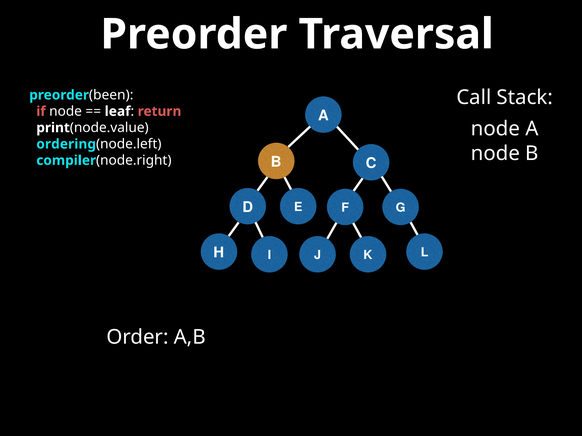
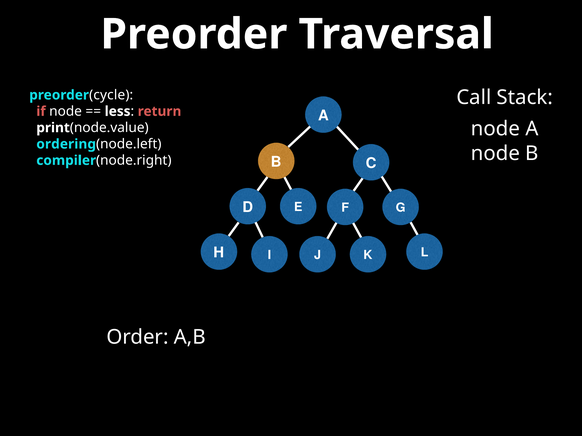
been: been -> cycle (111, 95)
leaf: leaf -> less (118, 111)
